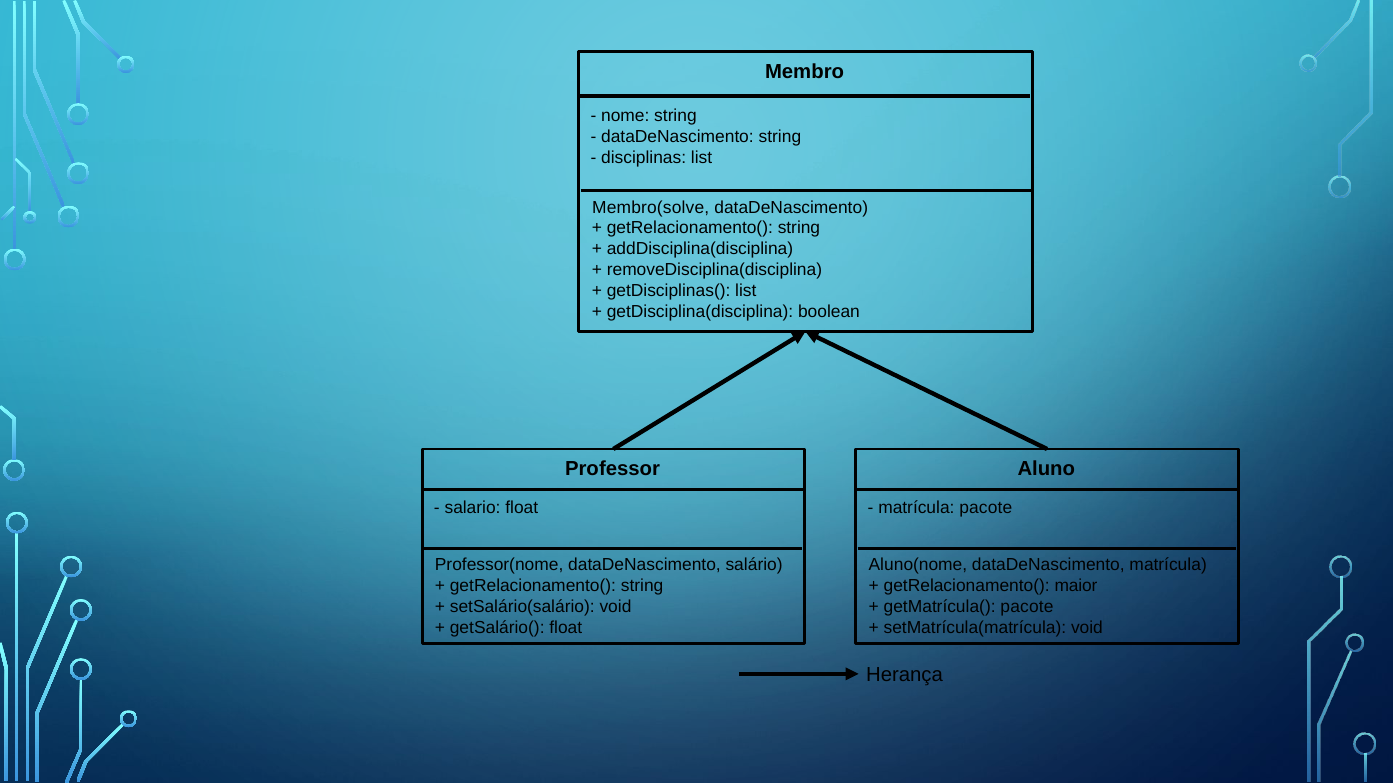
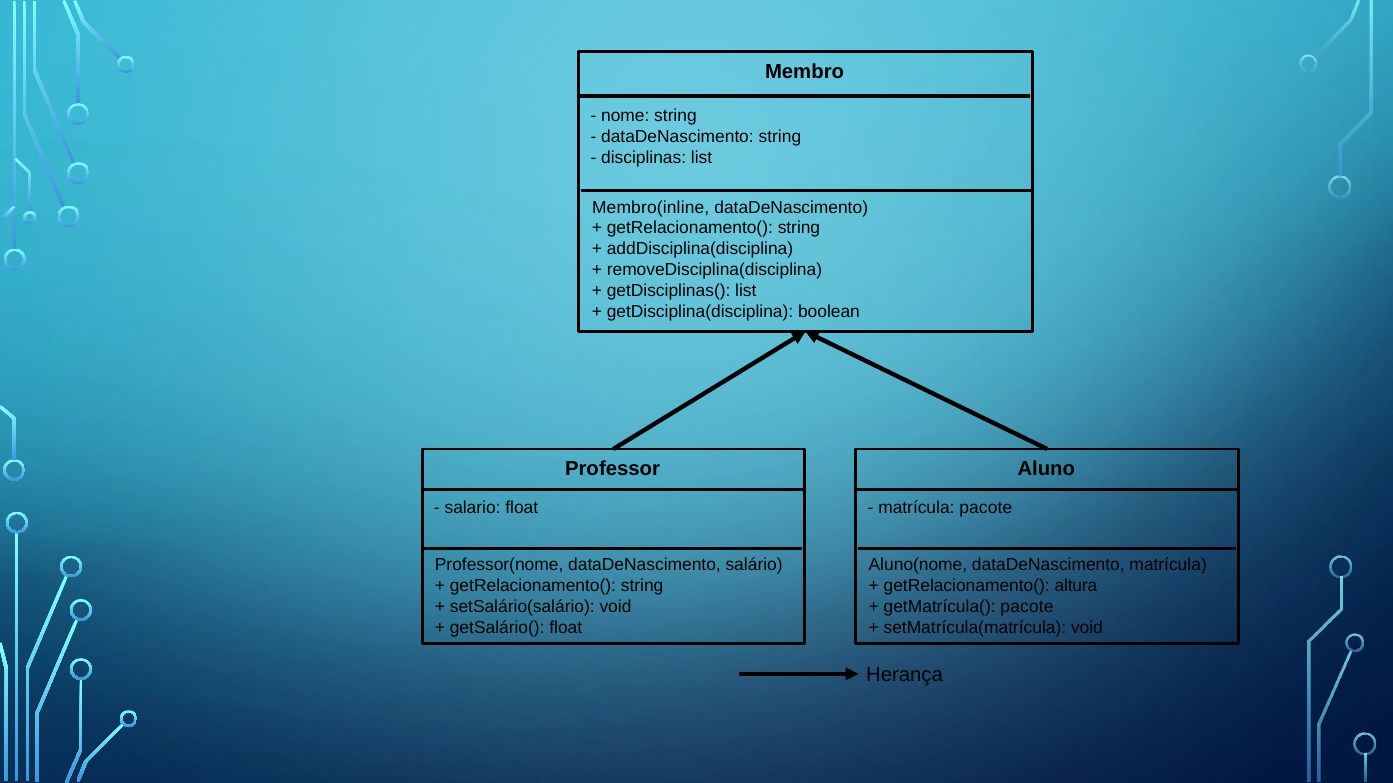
Membro(solve: Membro(solve -> Membro(inline (651, 207)
maior: maior -> altura (1076, 586)
